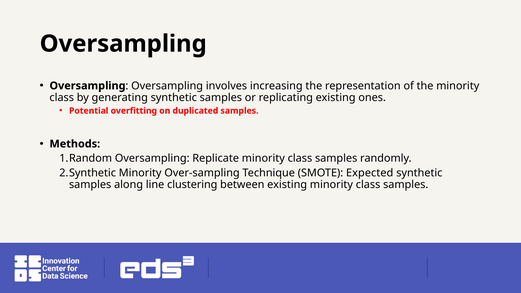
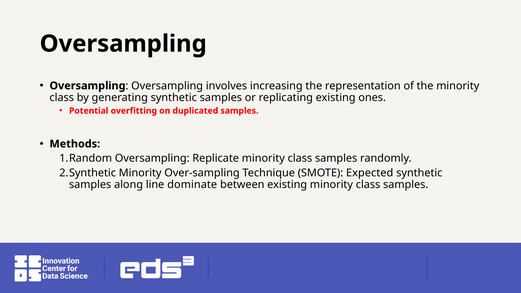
clustering: clustering -> dominate (192, 185)
